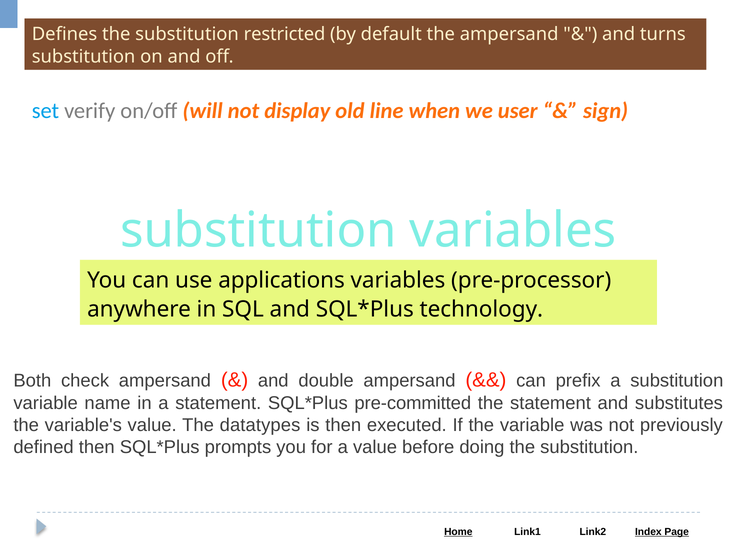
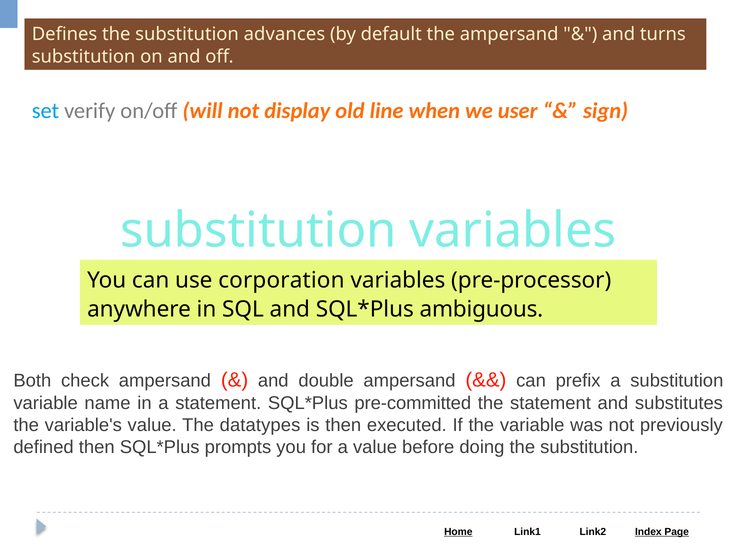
restricted: restricted -> advances (284, 34)
applications: applications -> corporation (281, 280)
technology: technology -> ambiguous (481, 309)
